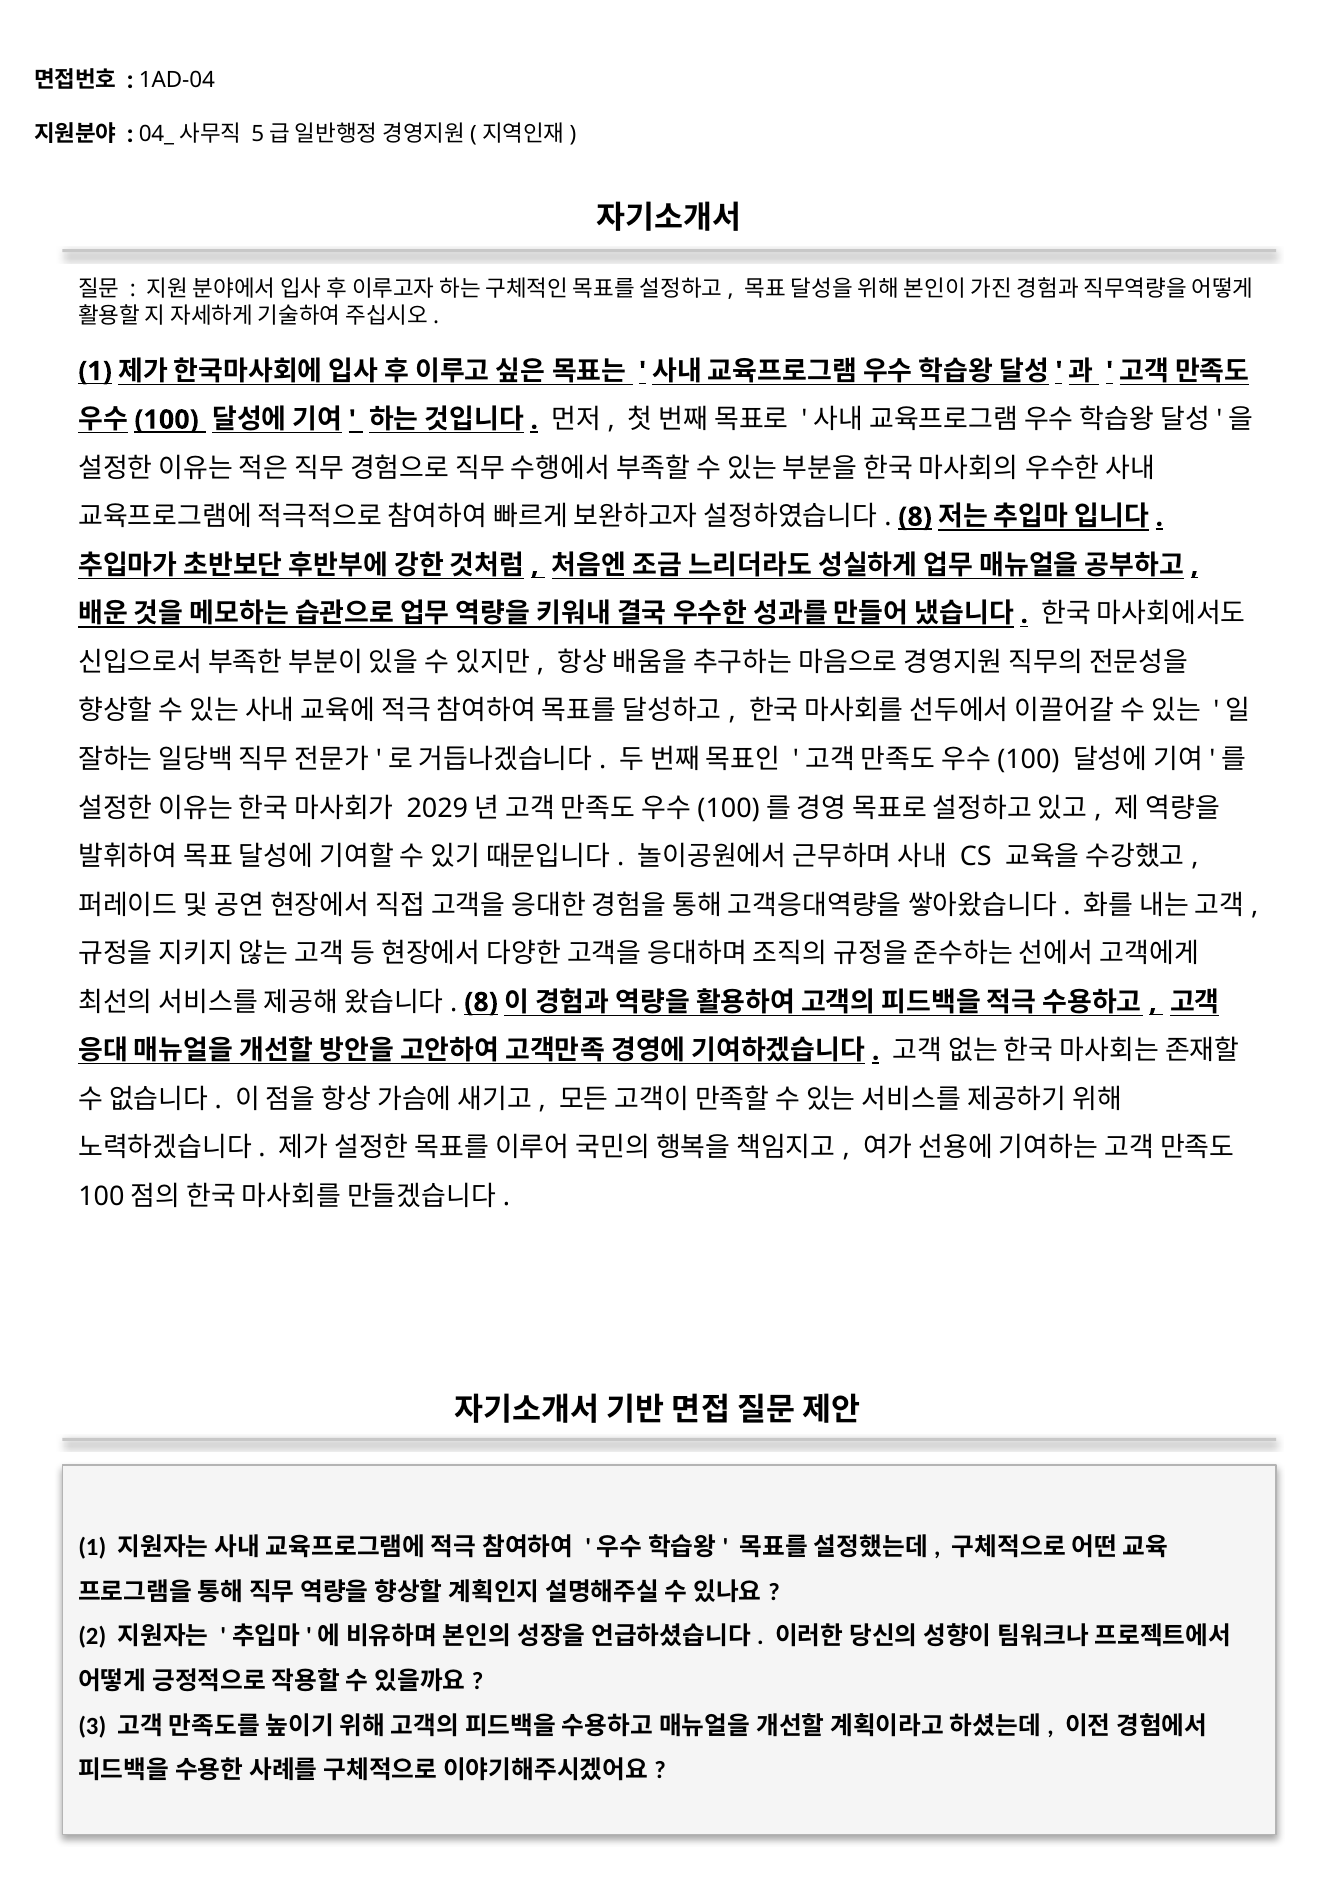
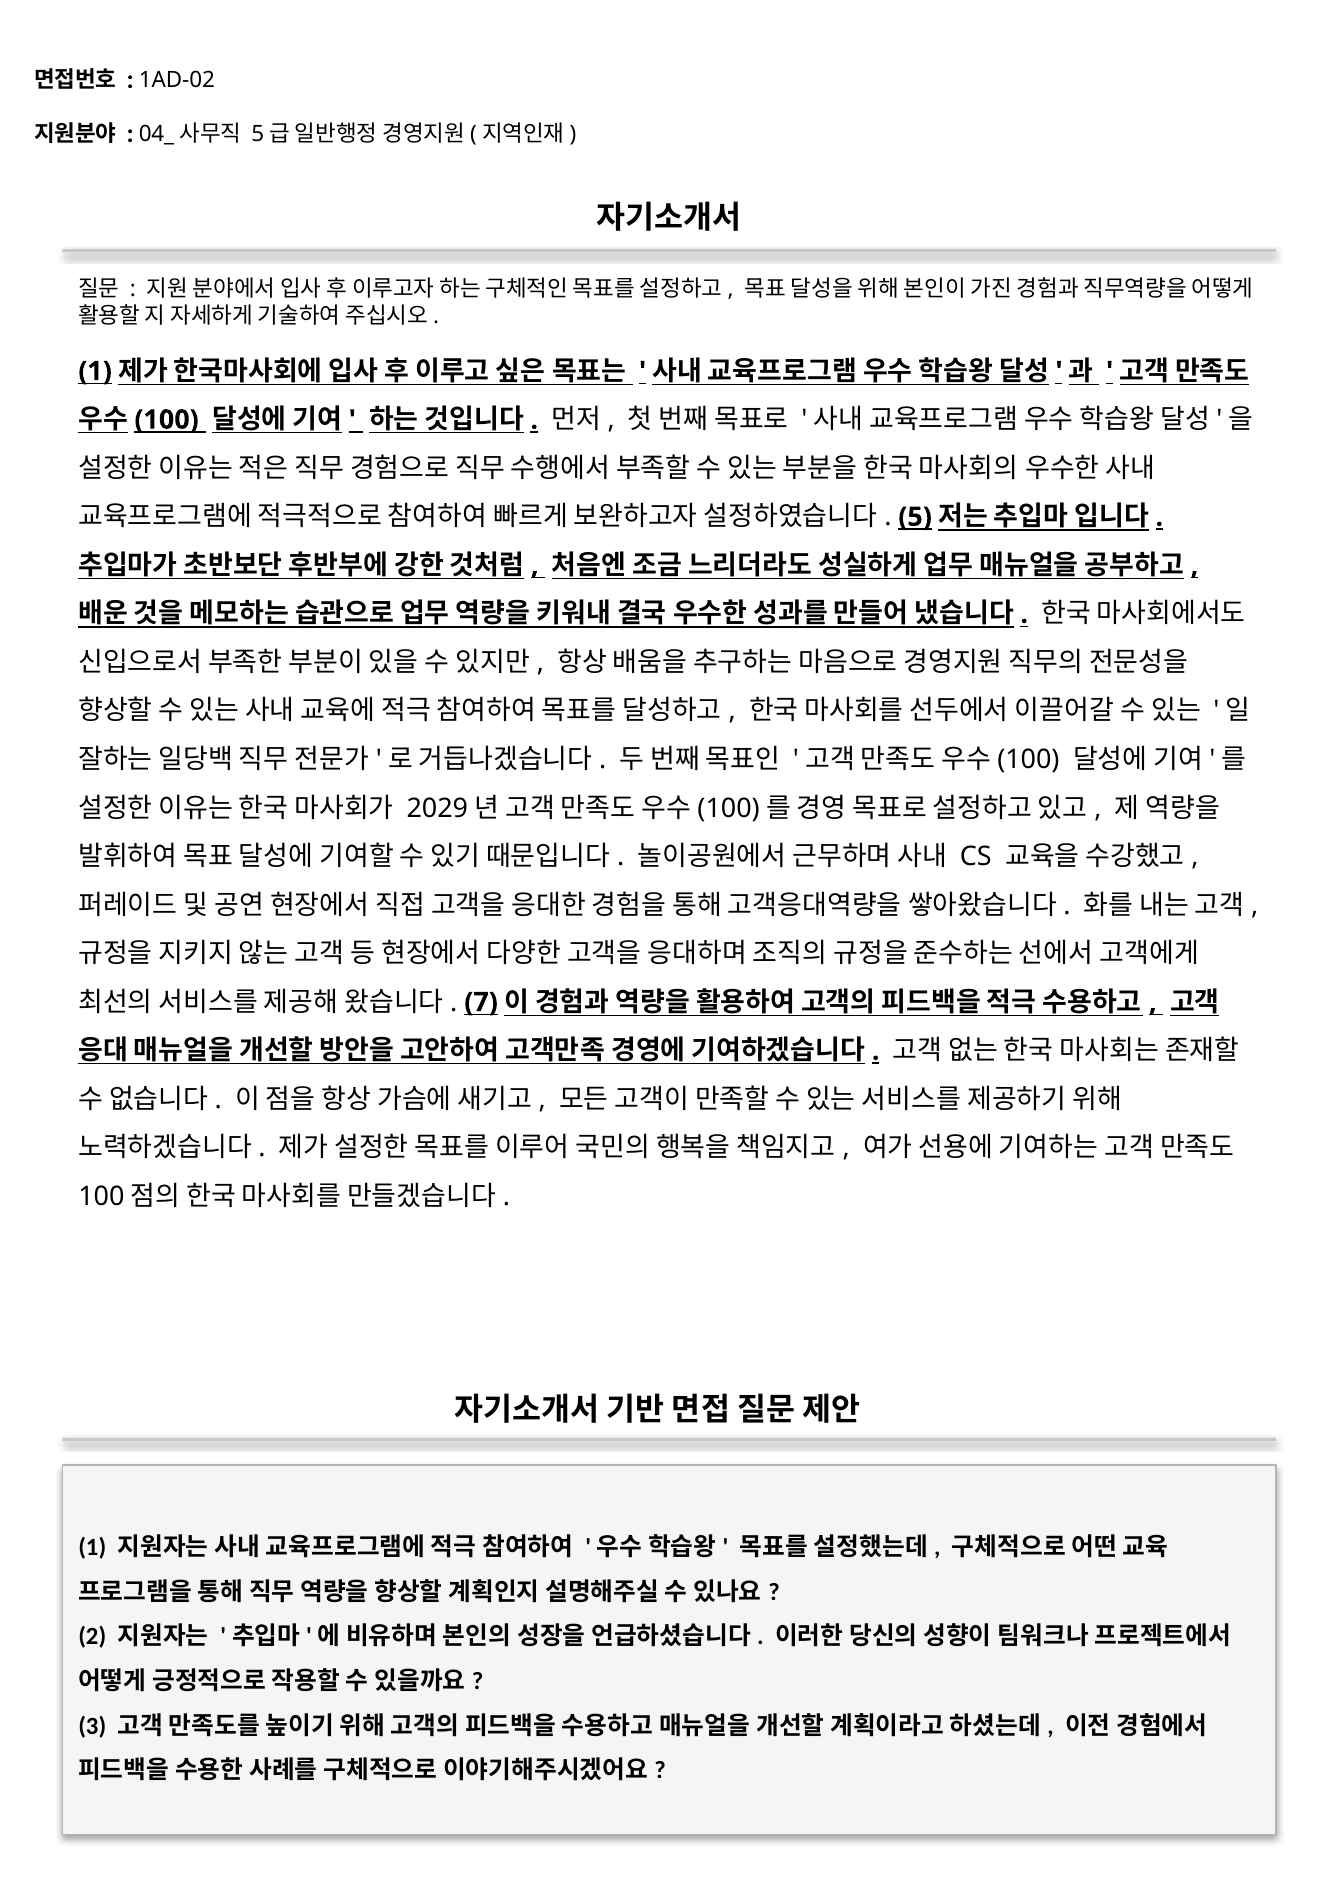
1AD-04: 1AD-04 -> 1AD-02 (177, 80)
8: 8 -> 5 (915, 517)
8: 8 -> 7 (481, 1002)
